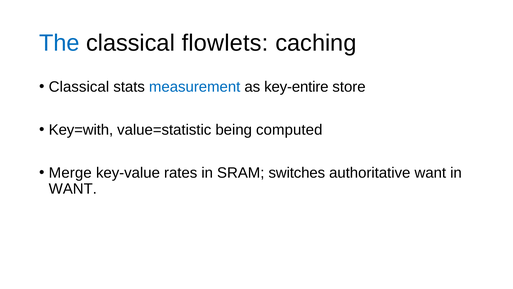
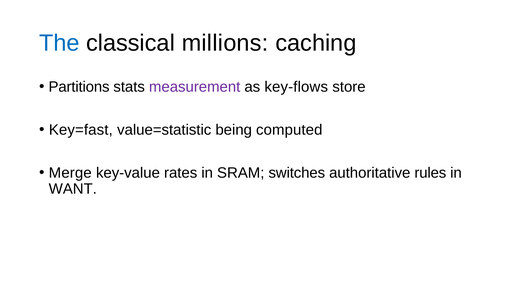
flowlets: flowlets -> millions (225, 43)
Classical: Classical -> Partitions (79, 87)
measurement colour: blue -> purple (195, 87)
key-entire: key-entire -> key-flows (296, 87)
Key=with: Key=with -> Key=fast (81, 130)
authoritative want: want -> rules (430, 173)
